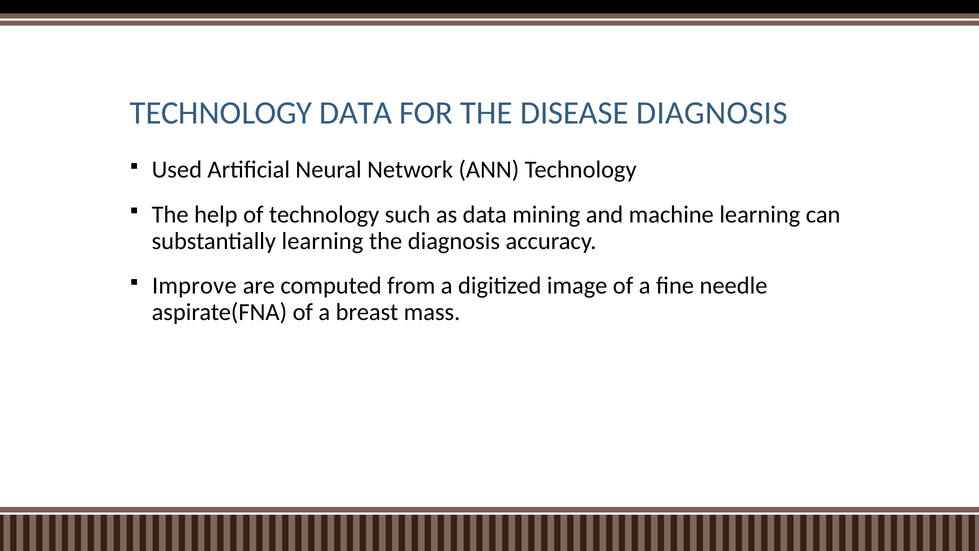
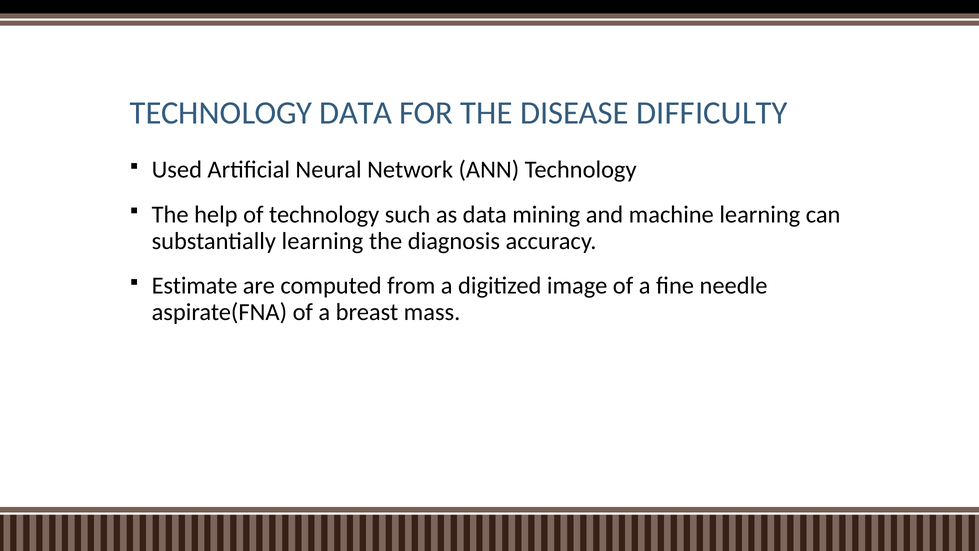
DISEASE DIAGNOSIS: DIAGNOSIS -> DIFFICULTY (712, 113)
Improve: Improve -> Estimate (195, 286)
